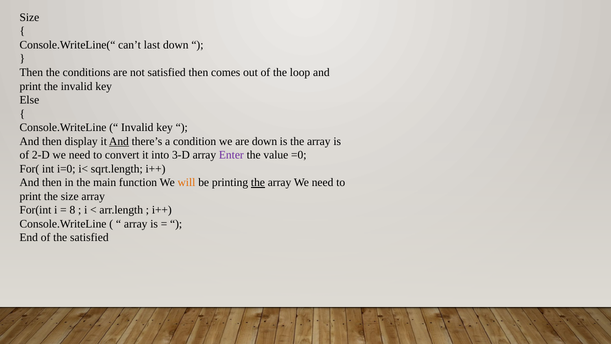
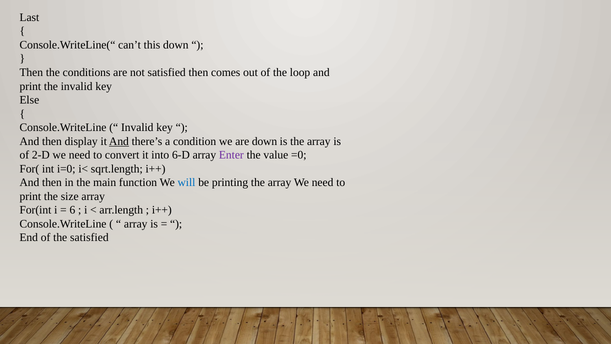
Size: Size -> Last (29, 17)
last: last -> this (152, 45)
3-D: 3-D -> 6-D (181, 155)
will colour: orange -> blue (186, 182)
the underline: present -> none (258, 182)
8: 8 -> 6 (72, 210)
